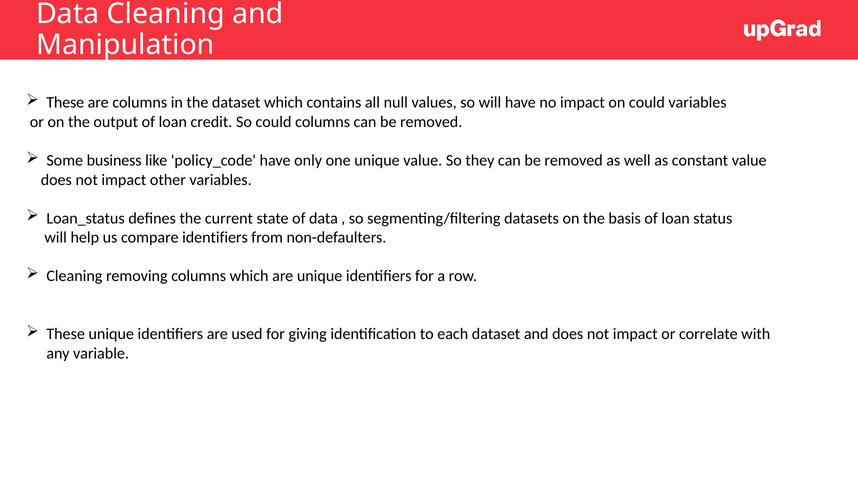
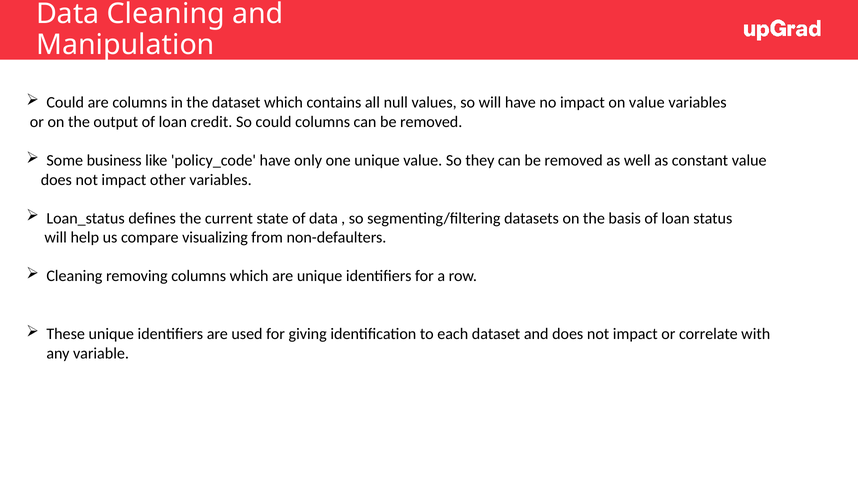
These: These -> Could (65, 103)
on could: could -> value (647, 103)
compare identifiers: identifiers -> visualizing (215, 238)
